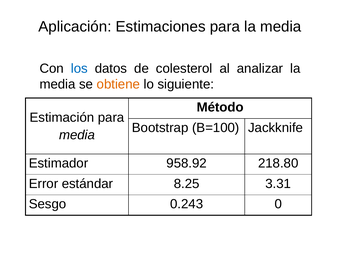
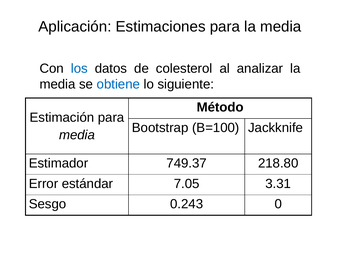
obtiene colour: orange -> blue (118, 84)
958.92: 958.92 -> 749.37 (187, 163)
8.25: 8.25 -> 7.05 (187, 184)
